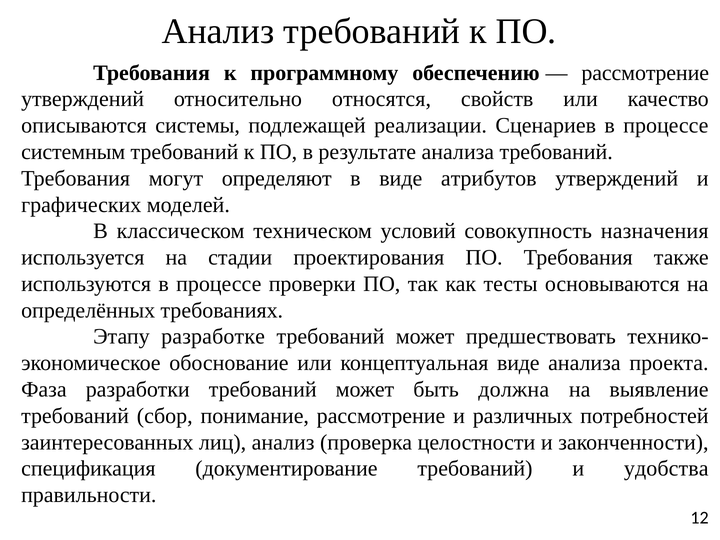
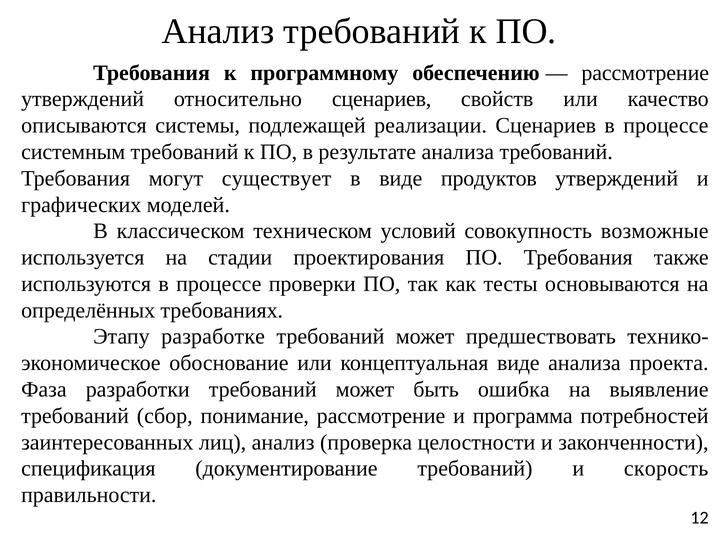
относительно относятся: относятся -> сценариев (382, 99)
определяют: определяют -> существует (277, 178)
атрибутов: атрибутов -> продуктов (489, 178)
назначения: назначения -> возможные (655, 231)
должна: должна -> ошибка (514, 390)
различных: различных -> программа (523, 416)
удобства: удобства -> скорость (666, 469)
